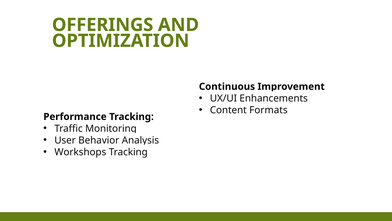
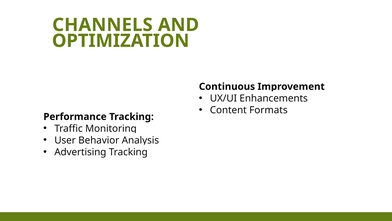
OFFERINGS: OFFERINGS -> CHANNELS (102, 25)
Workshops: Workshops -> Advertising (80, 152)
